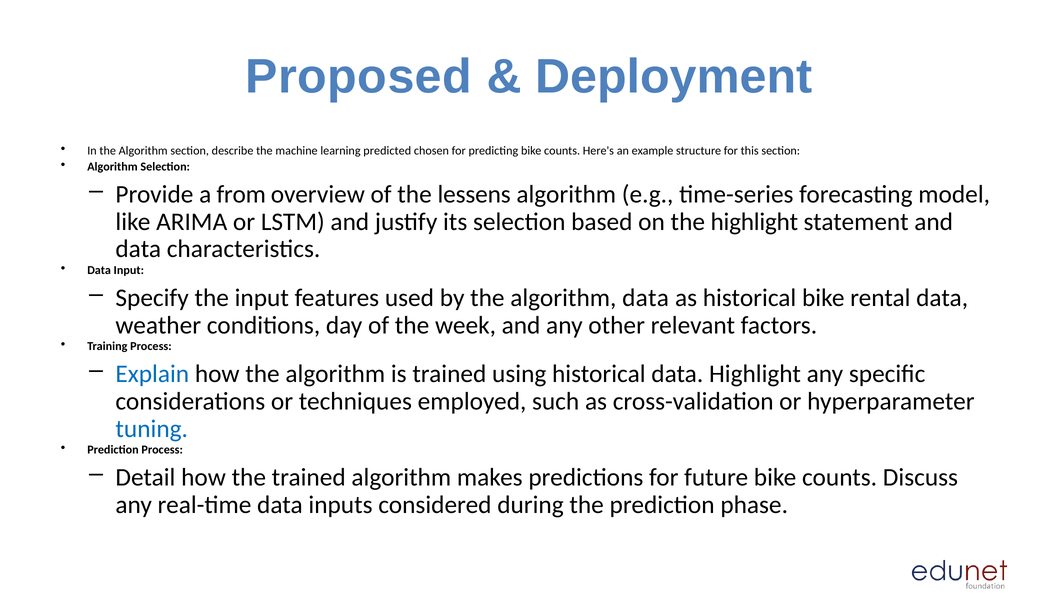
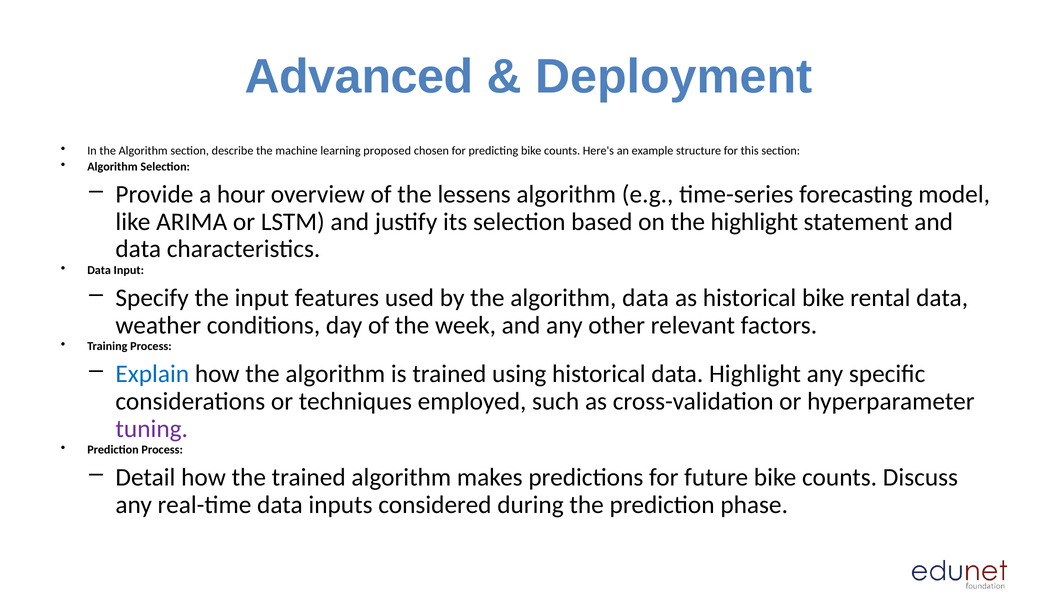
Proposed: Proposed -> Advanced (359, 77)
predicted: predicted -> proposed (387, 151)
from: from -> hour (241, 194)
tuning colour: blue -> purple (152, 429)
